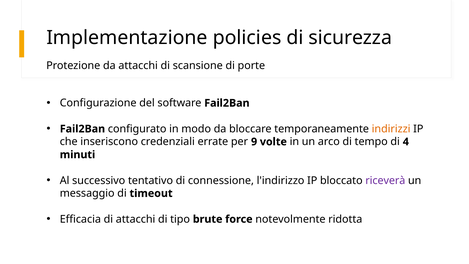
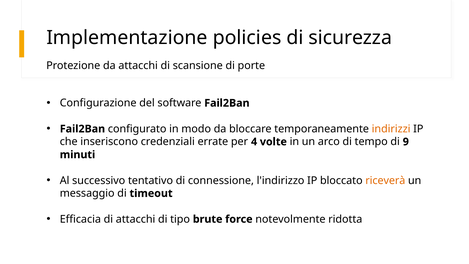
9: 9 -> 4 (254, 142)
4: 4 -> 9 (406, 142)
riceverà colour: purple -> orange (385, 180)
